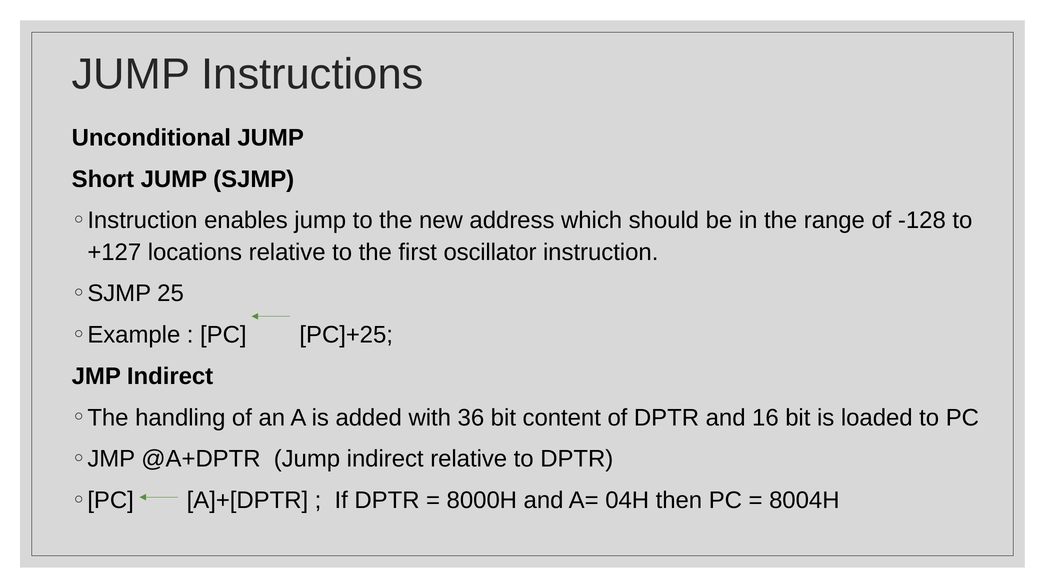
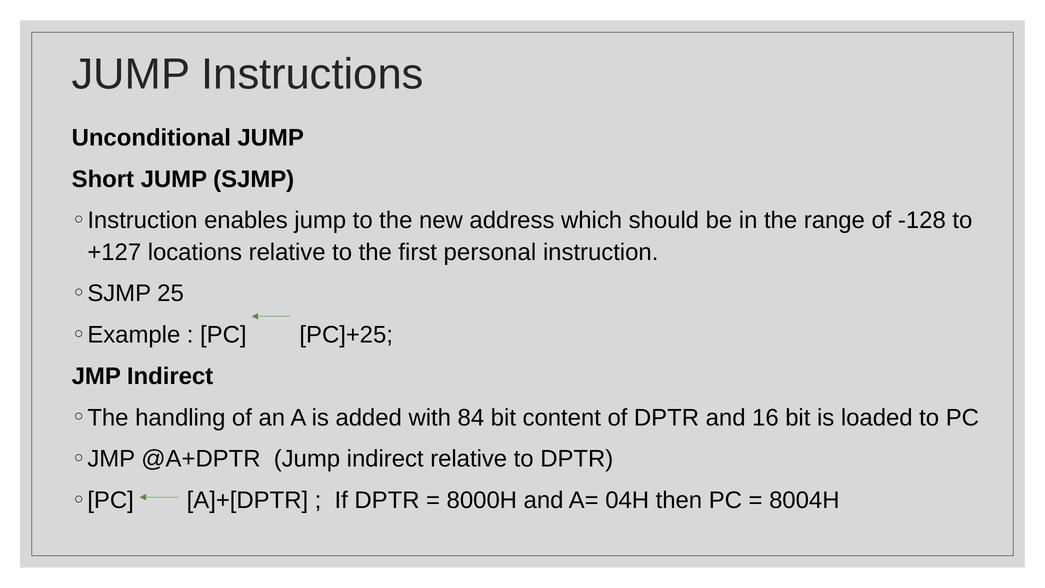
oscillator: oscillator -> personal (490, 252)
36: 36 -> 84 (471, 418)
